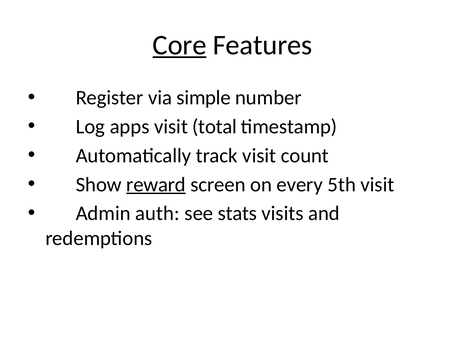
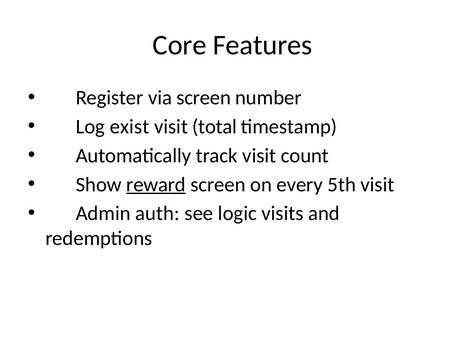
Core underline: present -> none (180, 45)
via simple: simple -> screen (204, 98)
apps: apps -> exist (129, 126)
stats: stats -> logic (237, 213)
